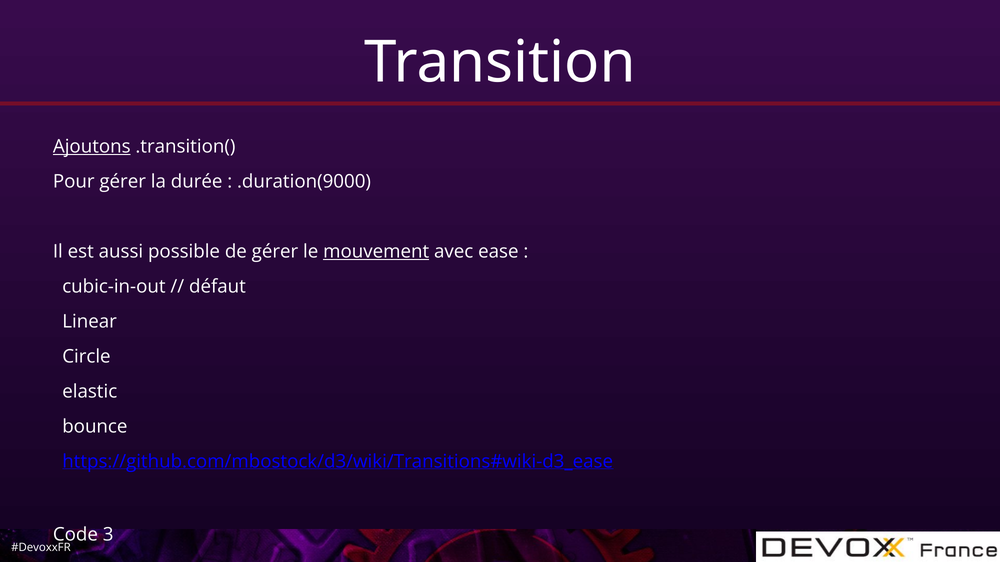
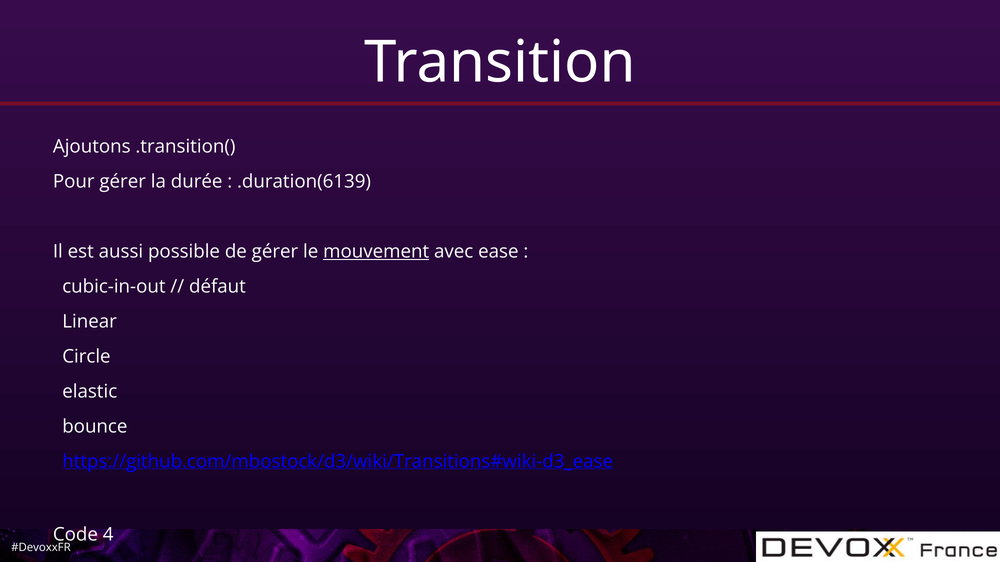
Ajoutons underline: present -> none (92, 147)
.duration(9000: .duration(9000 -> .duration(6139 (304, 182)
3: 3 -> 4 (108, 535)
